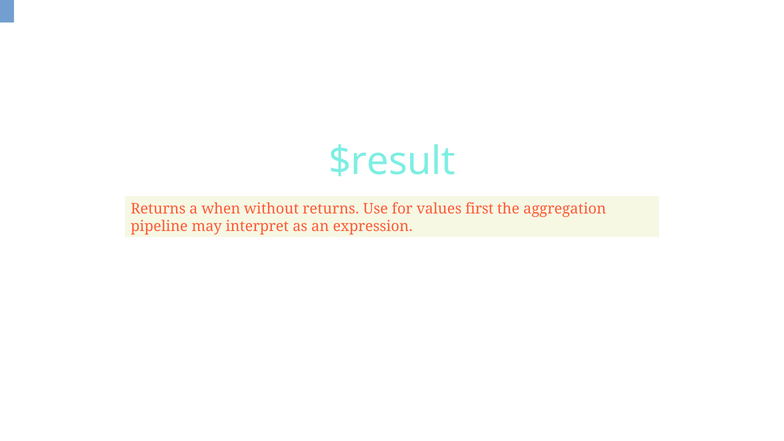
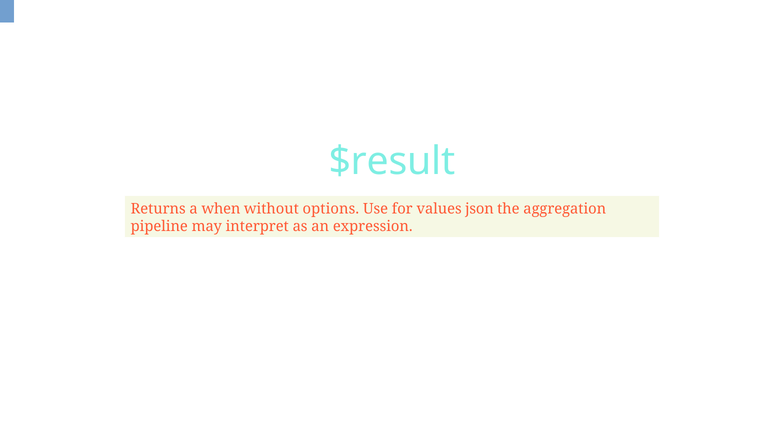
without returns: returns -> options (331, 209)
first: first -> json (479, 209)
